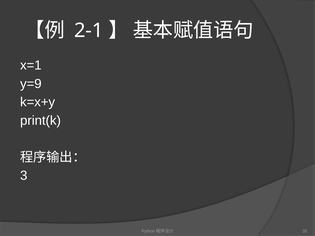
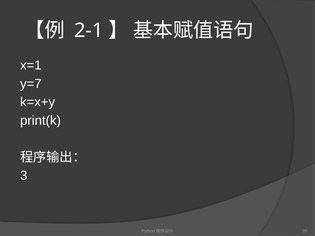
y=9: y=9 -> y=7 (31, 84)
